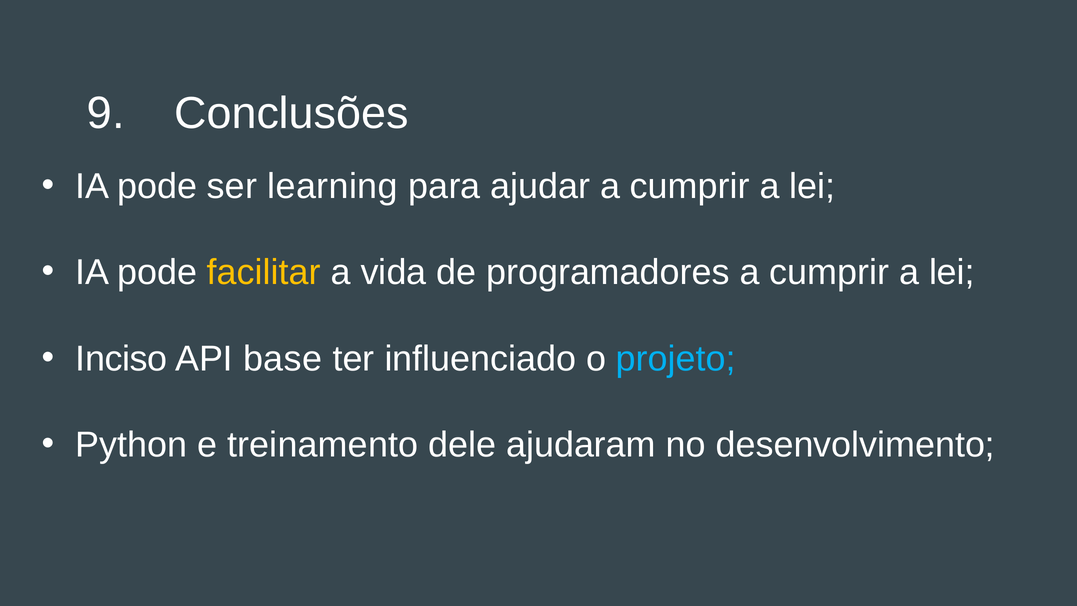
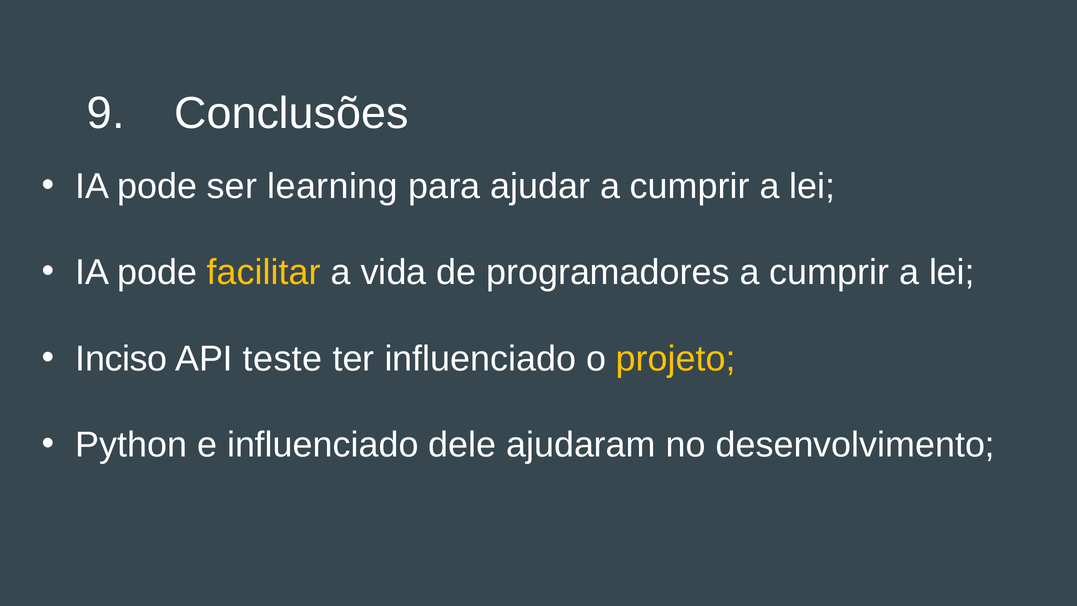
base: base -> teste (283, 359)
projeto colour: light blue -> yellow (676, 359)
e treinamento: treinamento -> influenciado (323, 445)
